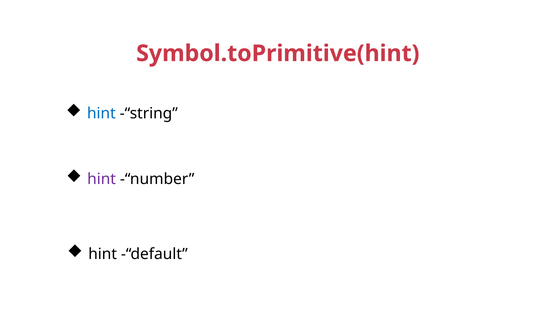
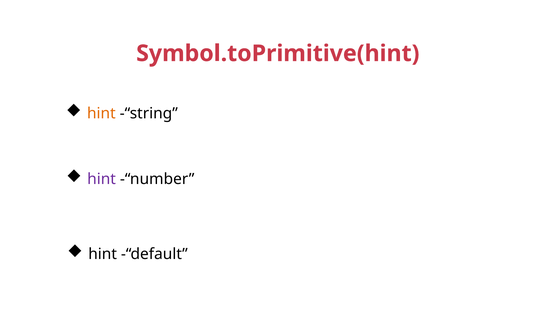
hint colour: blue -> orange (101, 113)
